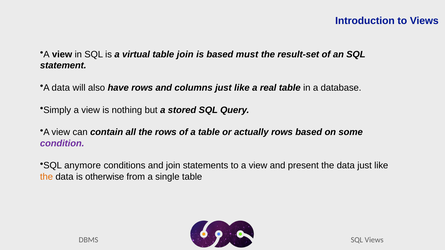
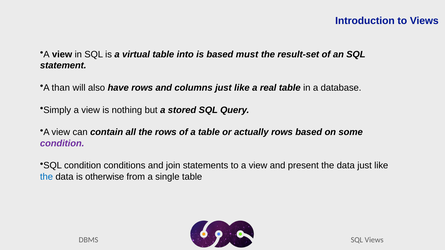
table join: join -> into (185, 54)
A data: data -> than (61, 88)
SQL anymore: anymore -> condition (83, 166)
the colour: orange -> blue (47, 177)
